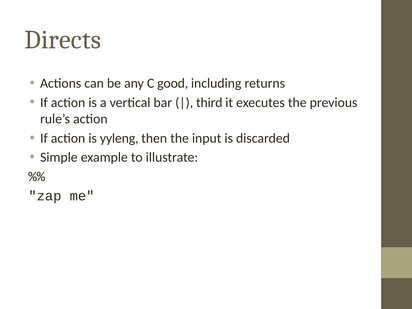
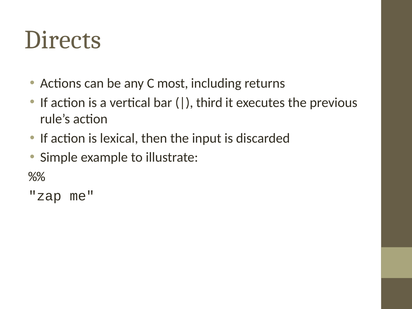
good: good -> most (173, 83)
yyleng: yyleng -> lexical (119, 138)
